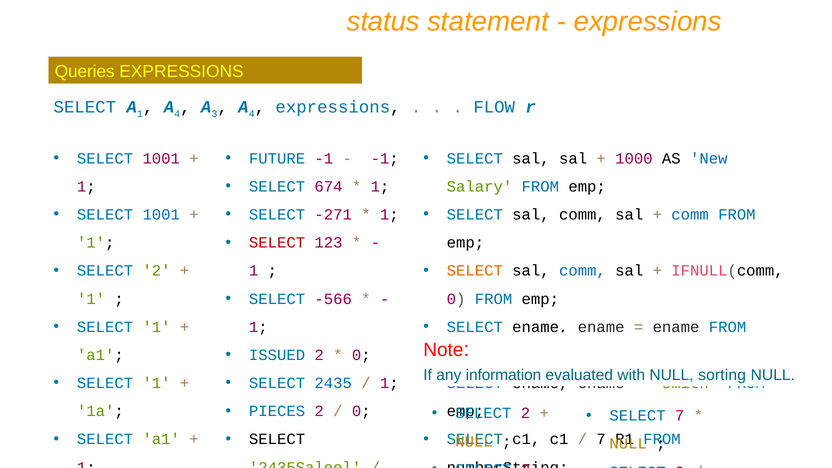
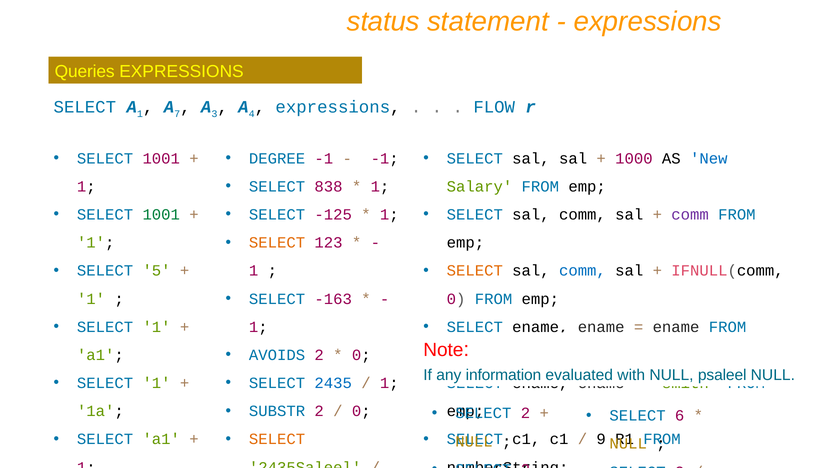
4: 4 -> 7 (177, 114)
FUTURE: FUTURE -> DEGREE (277, 159)
674: 674 -> 838 (329, 187)
1001 colour: blue -> green (161, 215)
comm colour: blue -> purple (690, 215)
-271: -271 -> -125 (333, 215)
SELECT colour: red -> orange (277, 243)
2: 2 -> 5 (157, 271)
-566: -566 -> -163 (333, 299)
ISSUED: ISSUED -> AVOIDS (277, 355)
sorting: sorting -> psaleel (722, 375)
PIECES: PIECES -> SUBSTR (277, 411)
SELECT 7: 7 -> 6 (680, 416)
7: 7 -> 9 (601, 439)
SELECT colour: black -> orange (277, 439)
